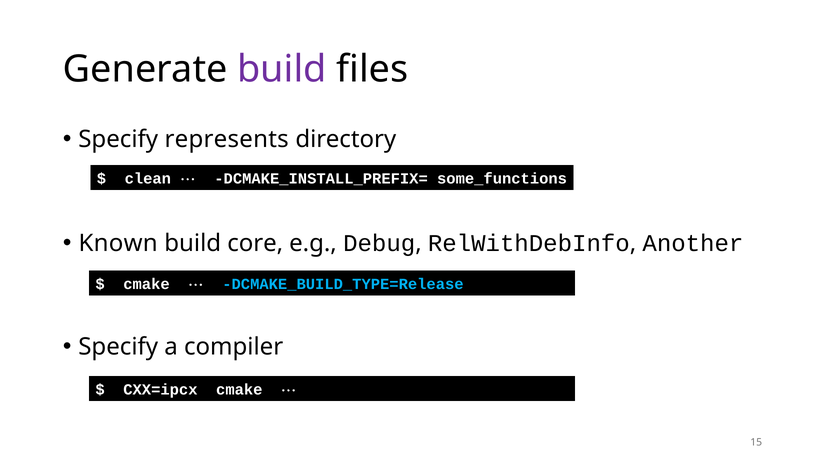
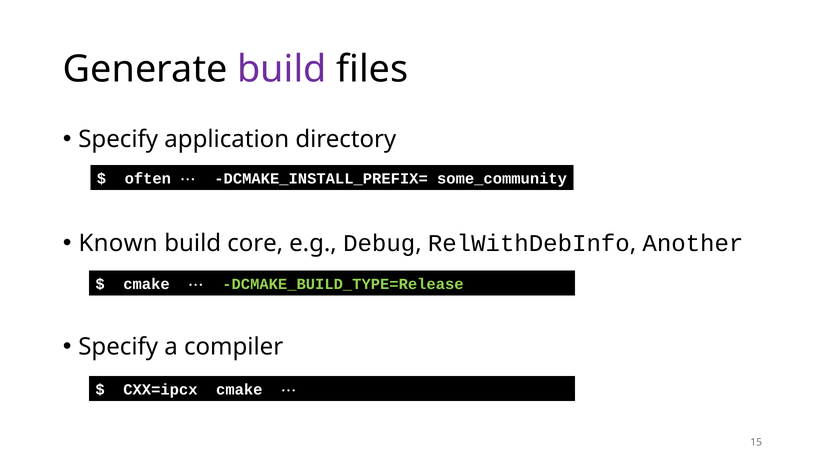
represents: represents -> application (227, 139)
clean: clean -> often (148, 179)
some_functions: some_functions -> some_community (502, 179)
DCMAKE_BUILD_TYPE=Release colour: light blue -> light green (343, 284)
